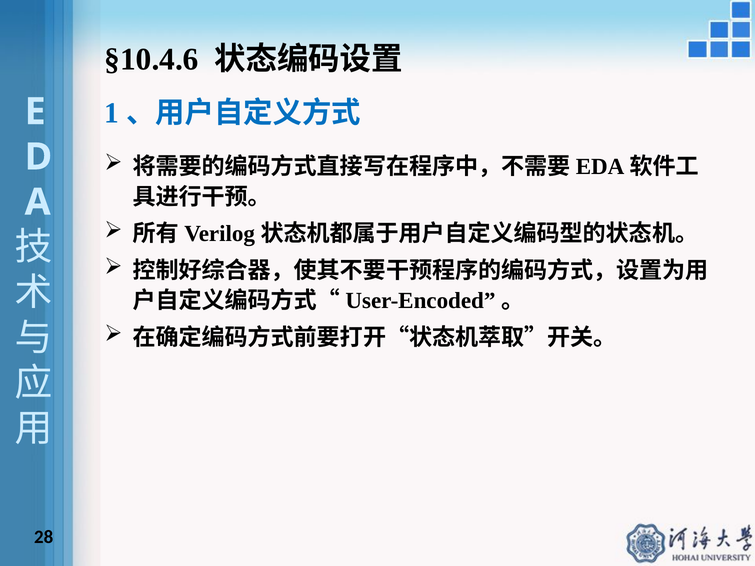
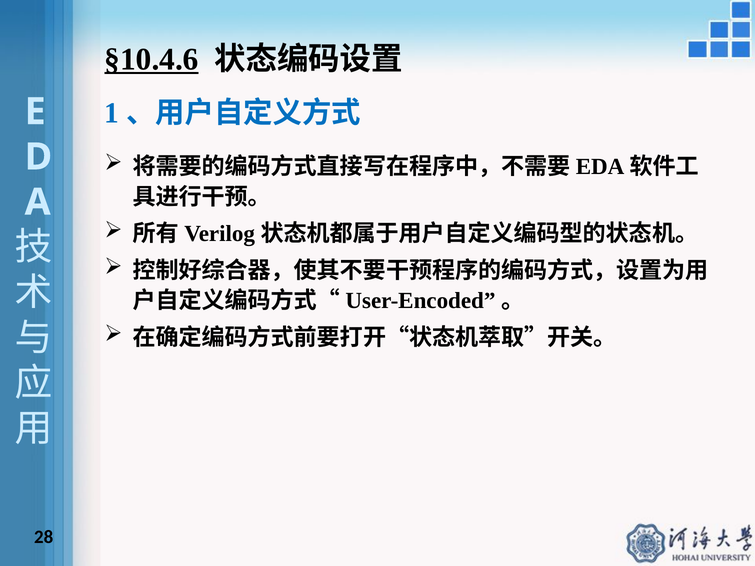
§10.4.6 underline: none -> present (152, 60)
